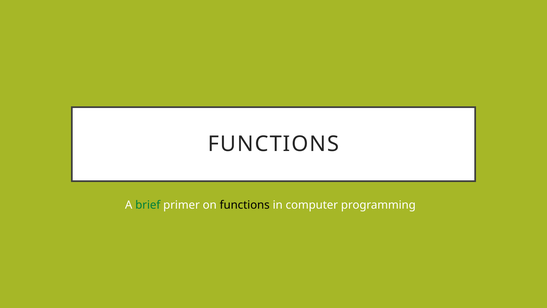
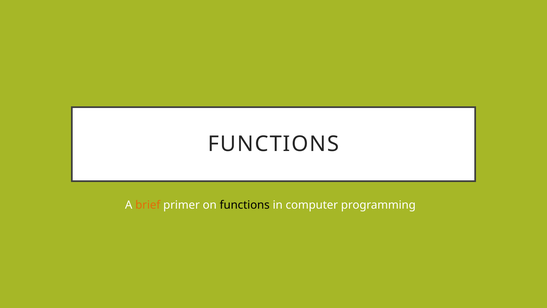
brief colour: green -> orange (148, 205)
